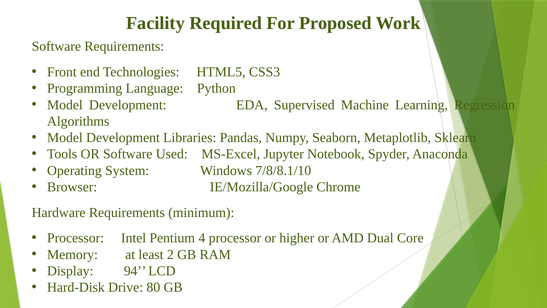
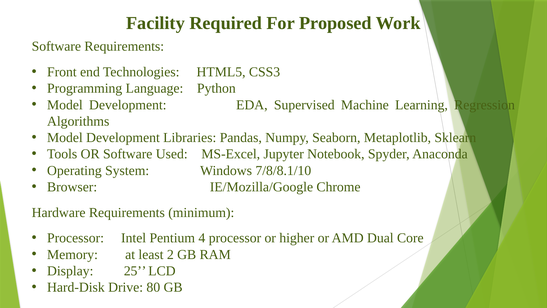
94: 94 -> 25 (135, 271)
